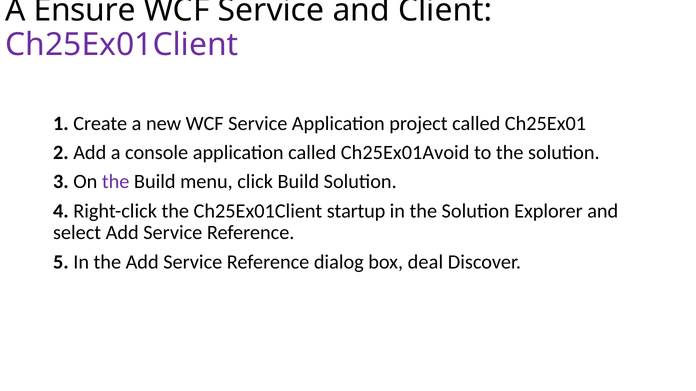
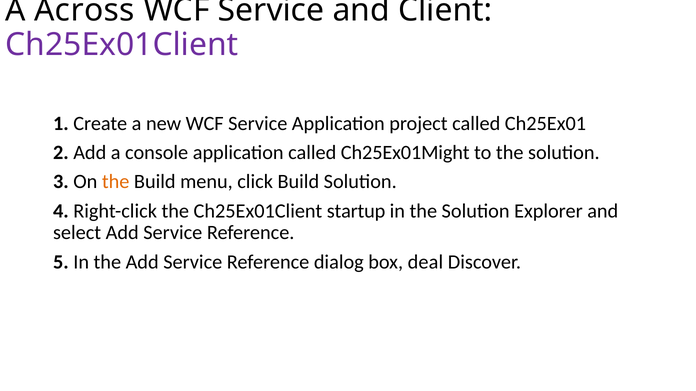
Ensure: Ensure -> Across (84, 10)
Ch25Ex01Avoid: Ch25Ex01Avoid -> Ch25Ex01Might (405, 153)
the colour: purple -> orange (116, 182)
